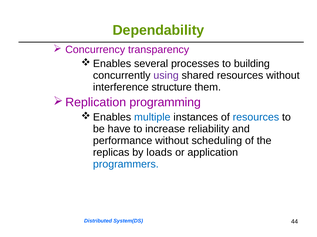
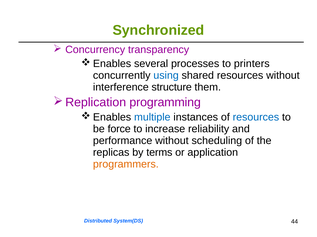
Dependability: Dependability -> Synchronized (158, 30)
building: building -> printers (252, 64)
using colour: purple -> blue (166, 76)
have: have -> force (119, 129)
loads: loads -> terms (159, 153)
programmers colour: blue -> orange (126, 165)
